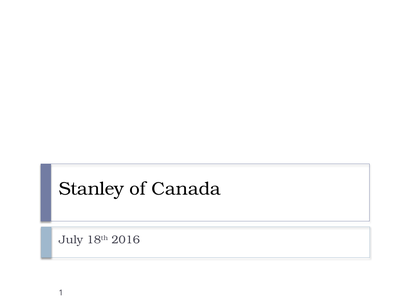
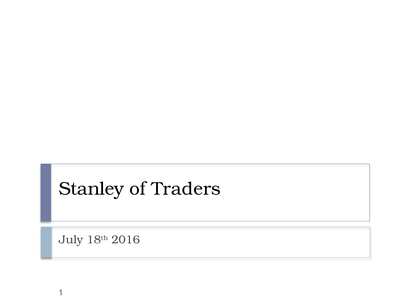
Canada: Canada -> Traders (186, 189)
